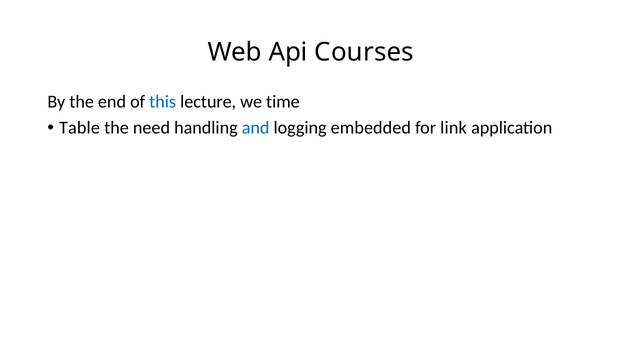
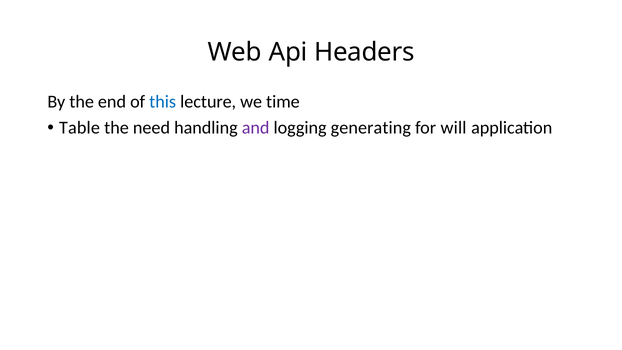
Courses: Courses -> Headers (364, 52)
and colour: blue -> purple (256, 128)
embedded: embedded -> generating (371, 128)
link: link -> will (454, 128)
